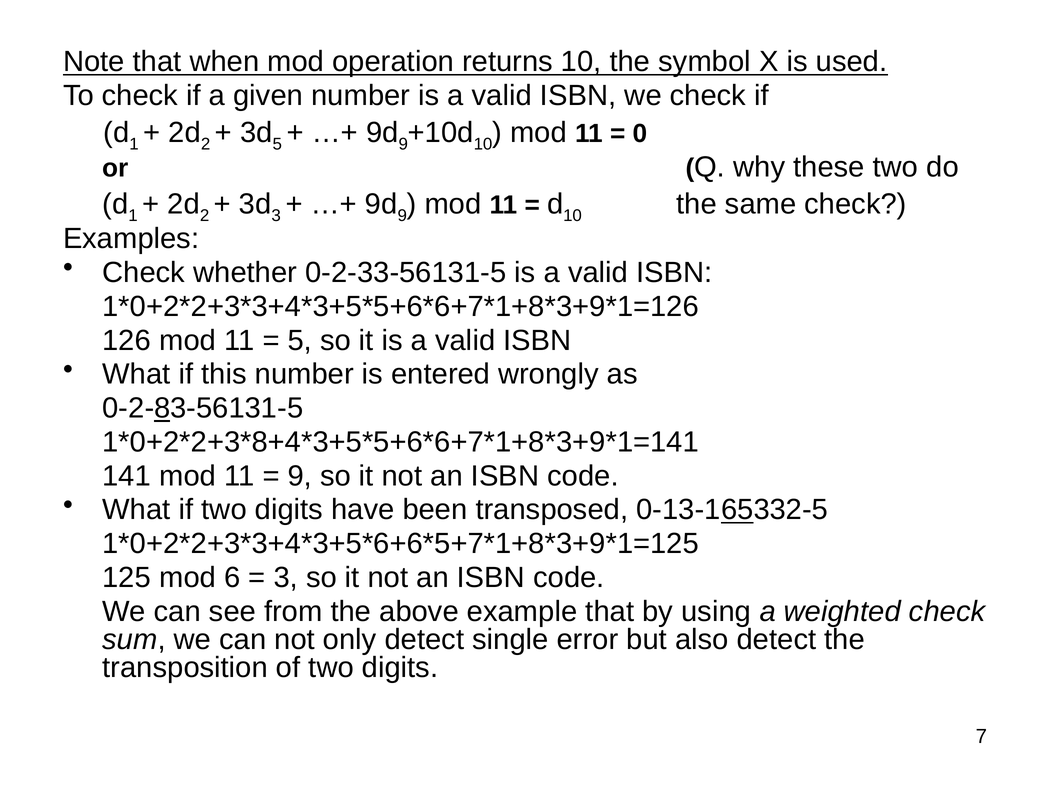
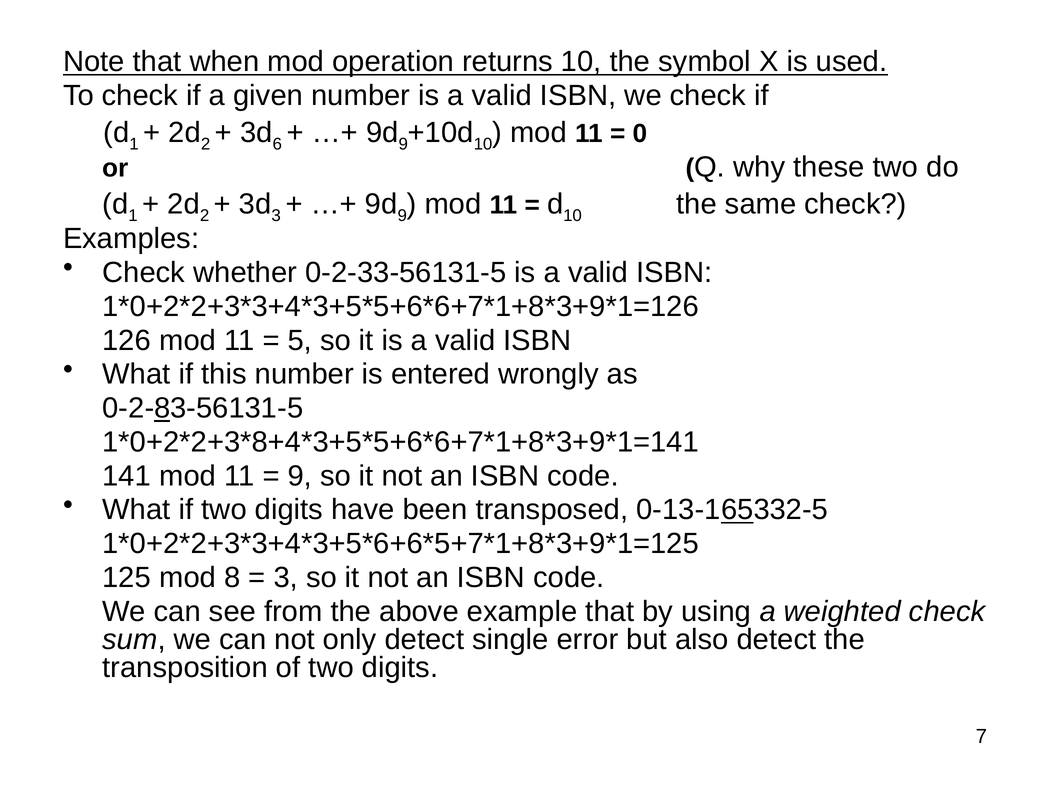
5: 5 -> 6 (277, 144)
6: 6 -> 8 (232, 577)
